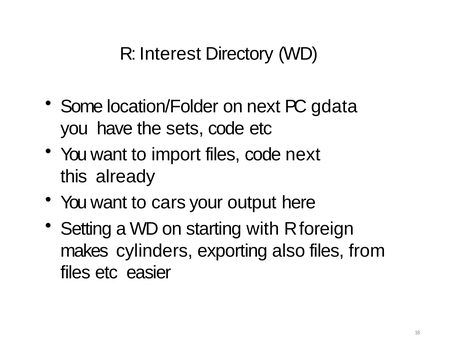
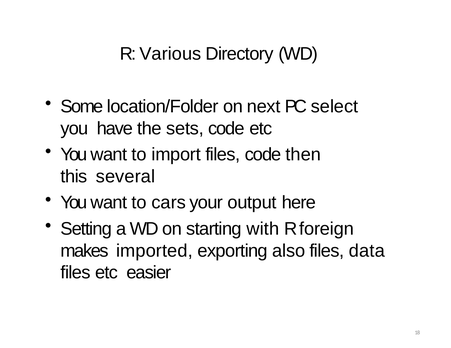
Interest: Interest -> Various (170, 54)
gdata: gdata -> select (335, 107)
code next: next -> then (303, 155)
already: already -> several (126, 177)
cylinders: cylinders -> imported (154, 251)
from: from -> data (367, 251)
